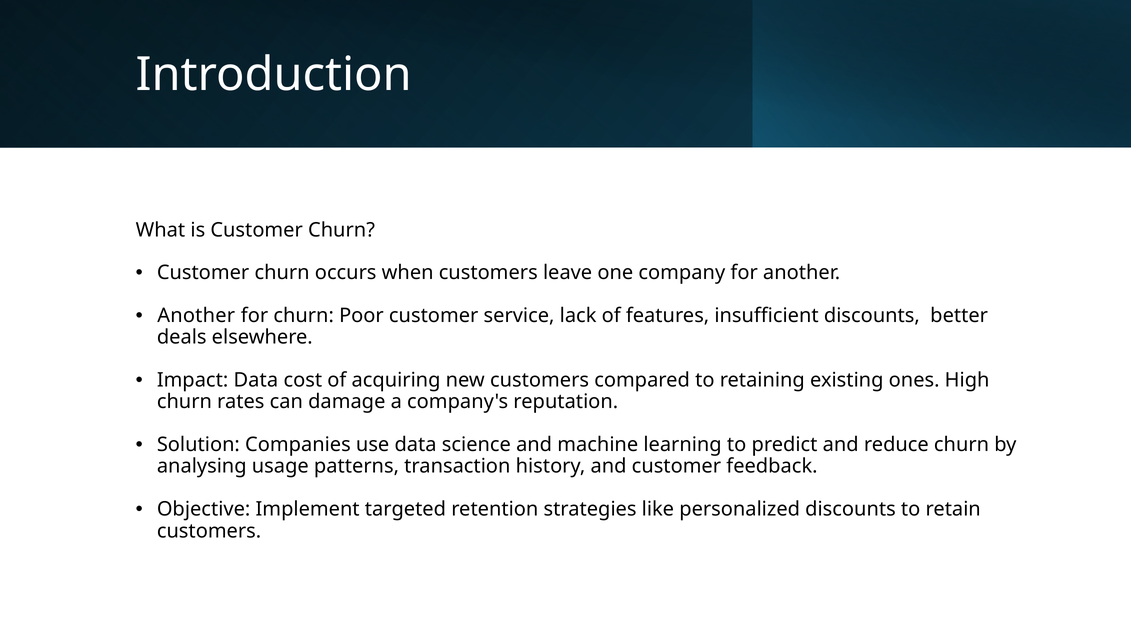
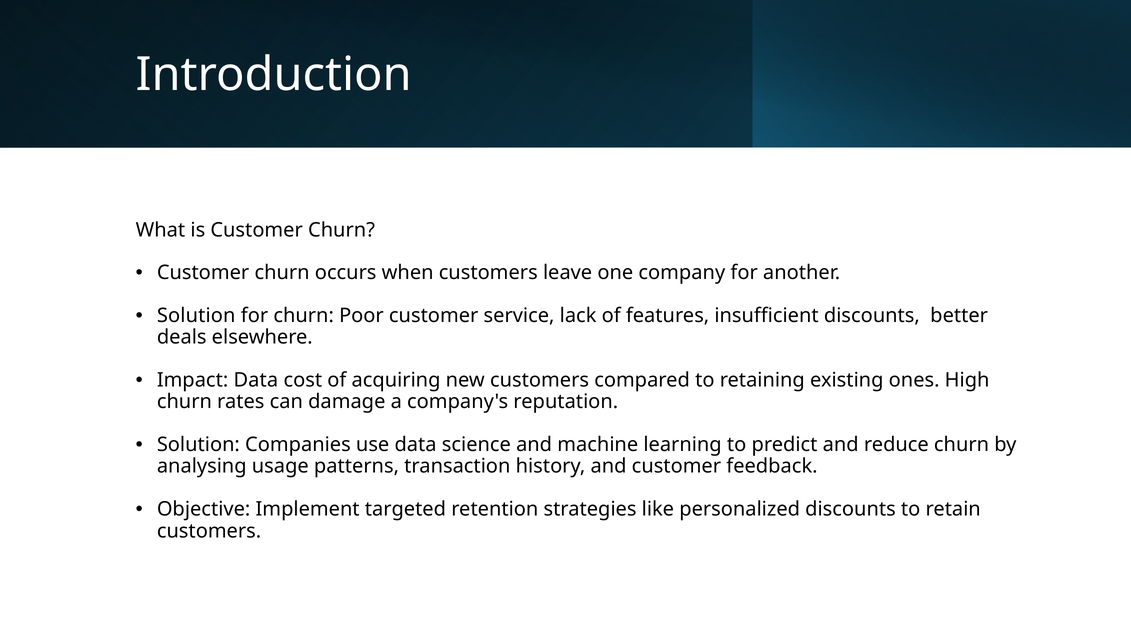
Another: Another -> Solution (196, 316)
